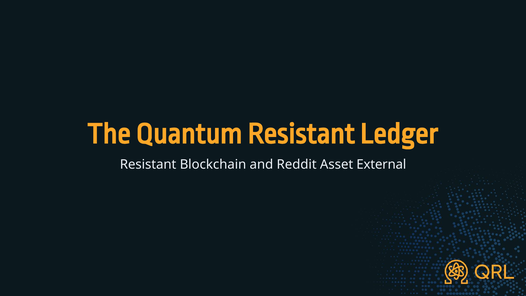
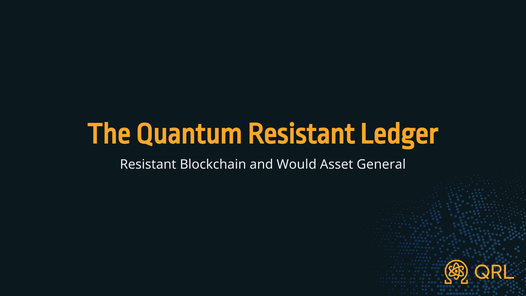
Reddit: Reddit -> Would (297, 164)
External: External -> General (381, 164)
